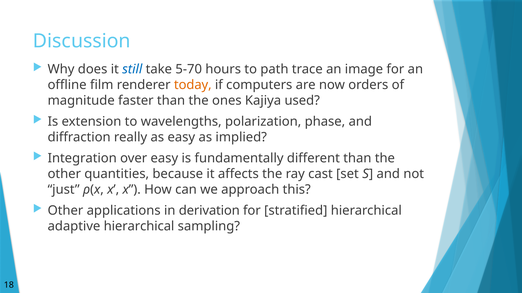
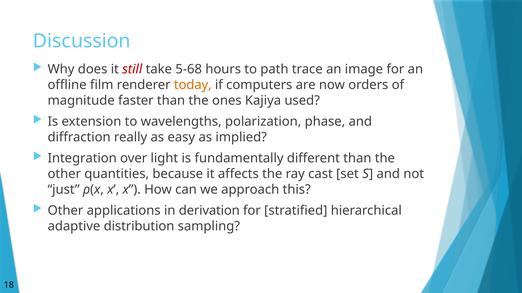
still colour: blue -> red (132, 69)
5-70: 5-70 -> 5-68 (189, 69)
over easy: easy -> light (164, 159)
adaptive hierarchical: hierarchical -> distribution (139, 227)
